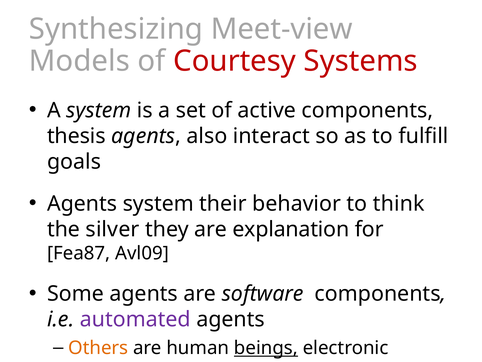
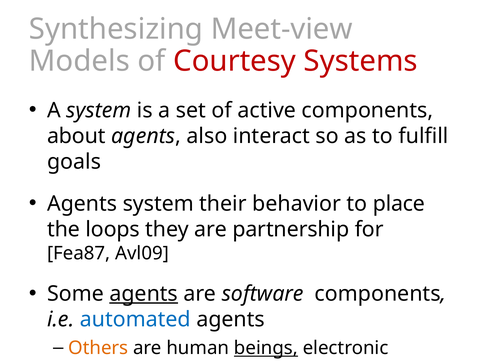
thesis: thesis -> about (76, 136)
think: think -> place (399, 203)
silver: silver -> loops (113, 229)
explanation: explanation -> partnership (291, 229)
agents underline: none -> present (144, 293)
automated colour: purple -> blue (135, 319)
